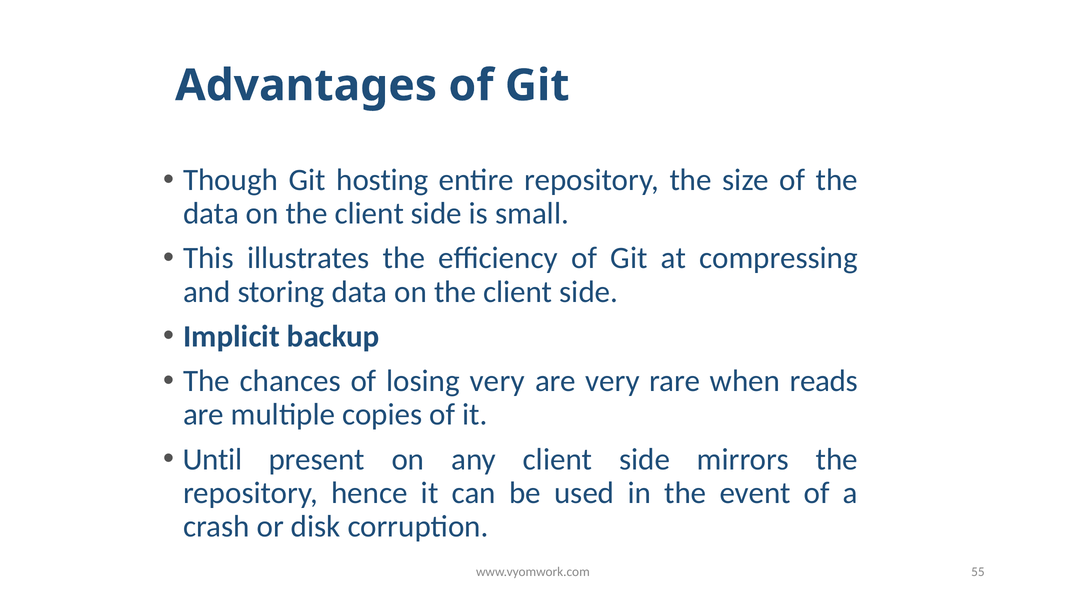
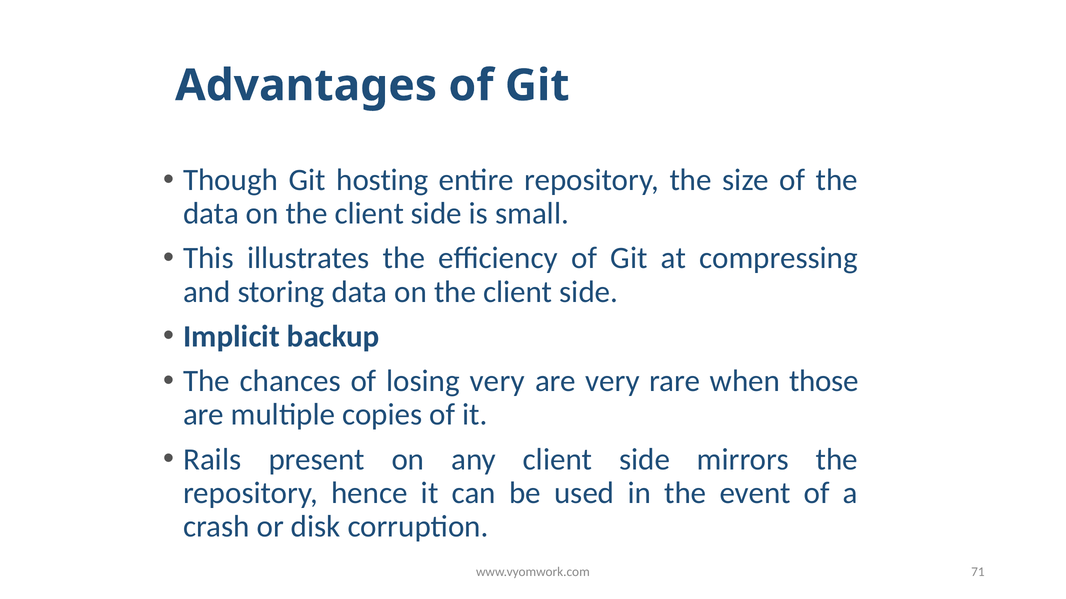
reads: reads -> those (824, 381)
Until: Until -> Rails (212, 460)
55: 55 -> 71 (978, 572)
